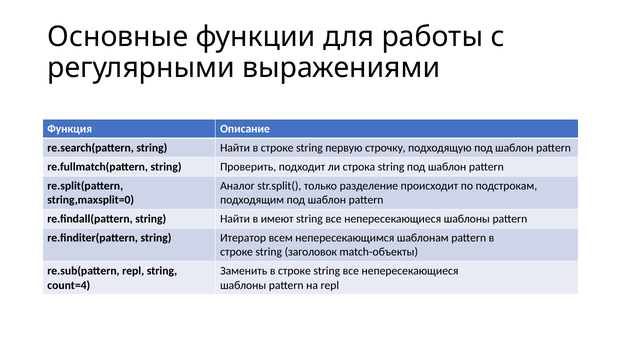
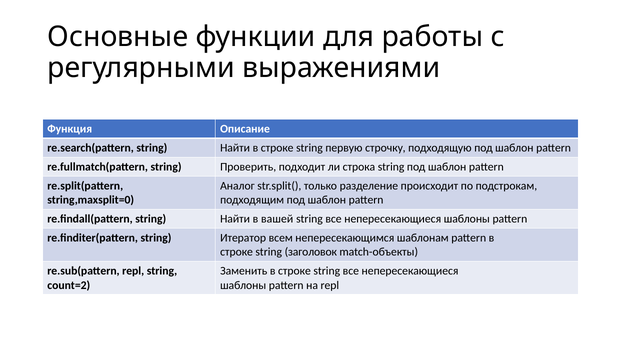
имеют: имеют -> вашей (277, 218)
count=4: count=4 -> count=2 (69, 285)
